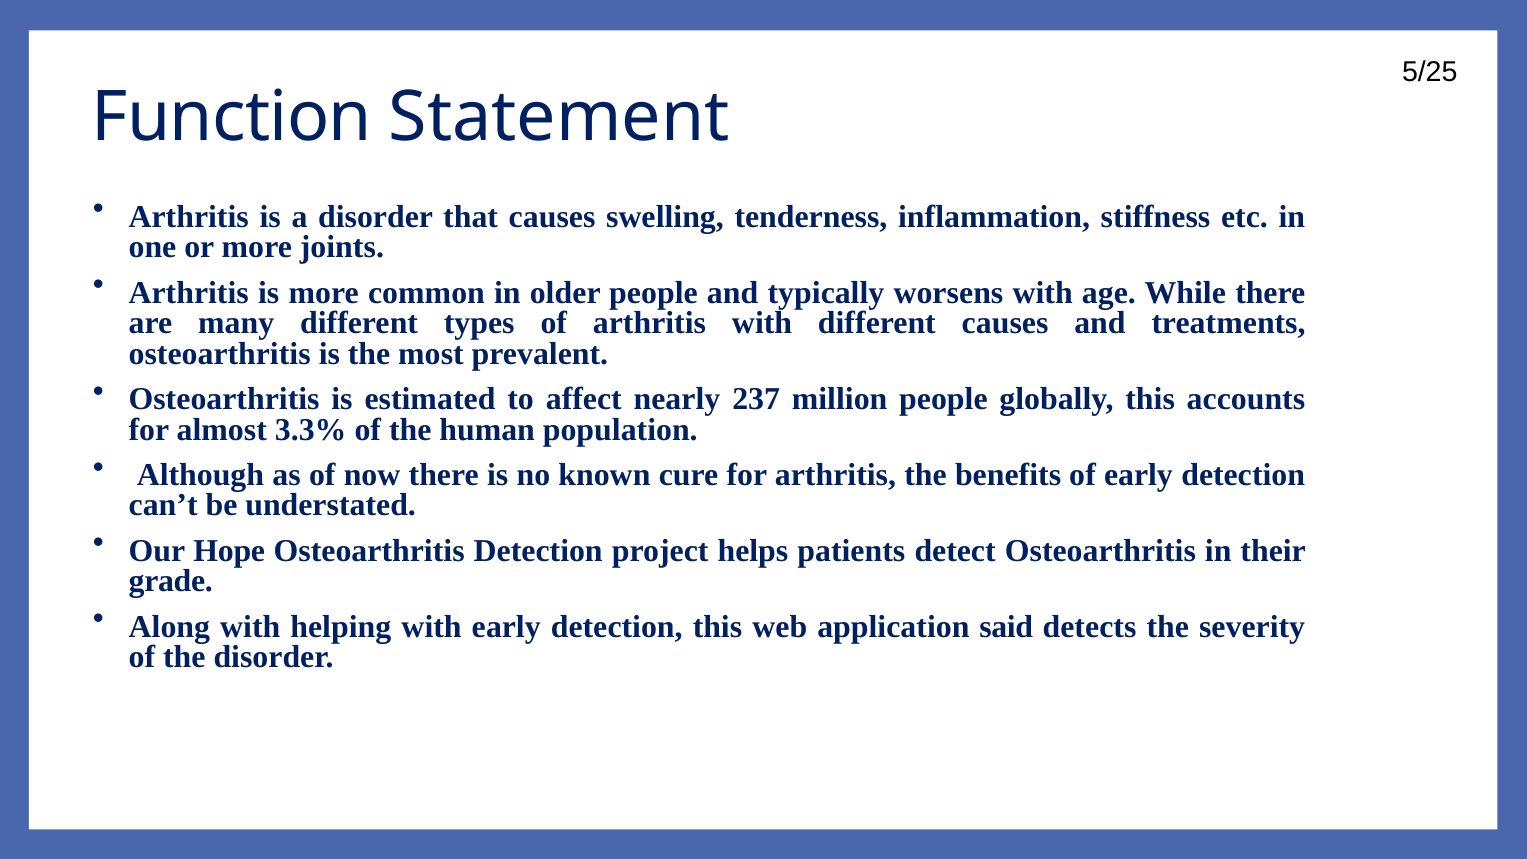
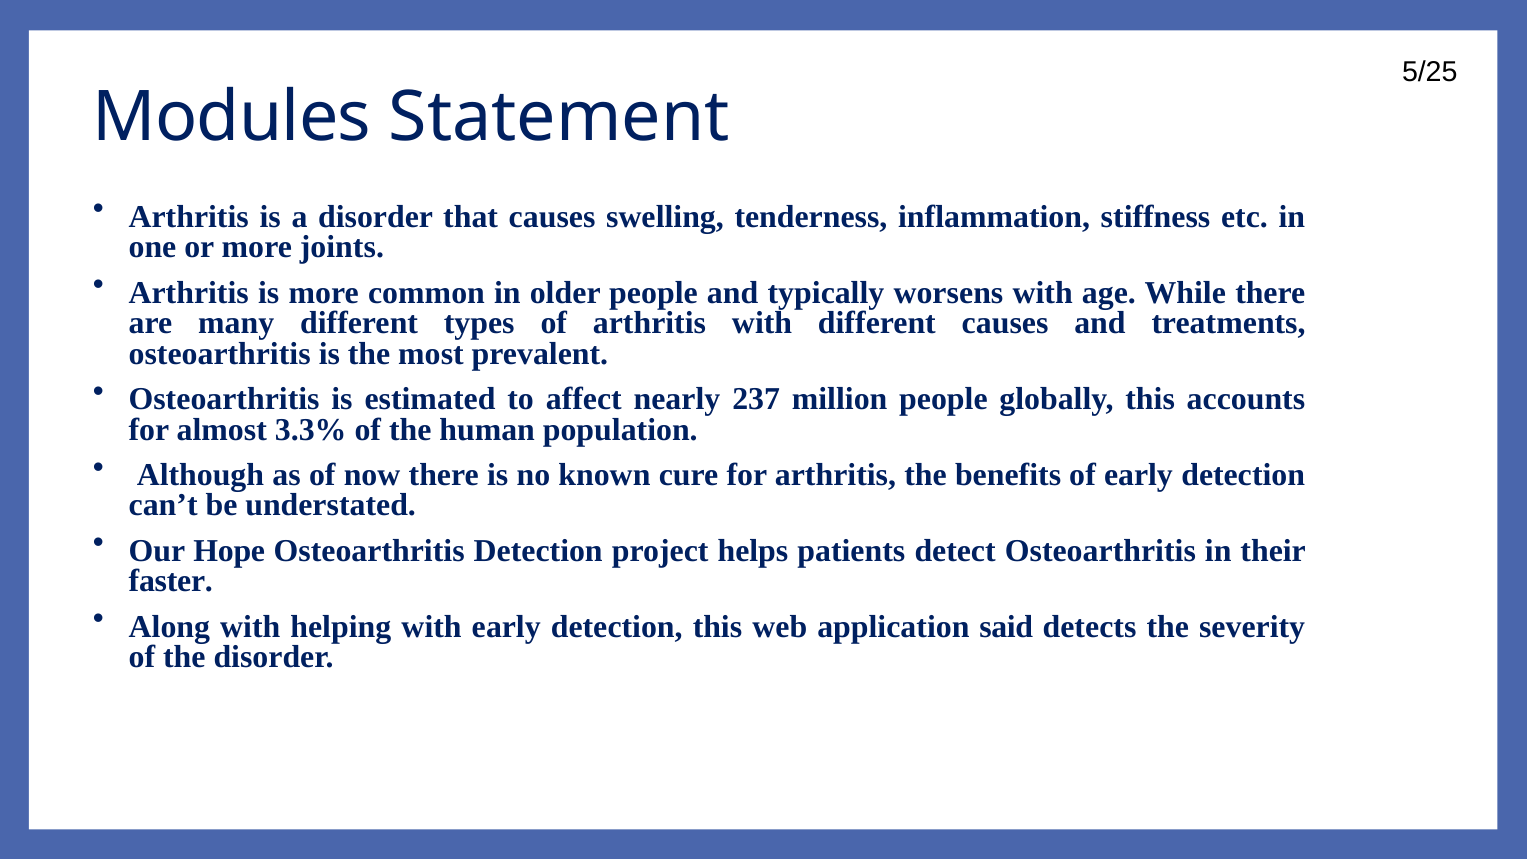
Function: Function -> Modules (232, 117)
grade: grade -> faster (171, 581)
